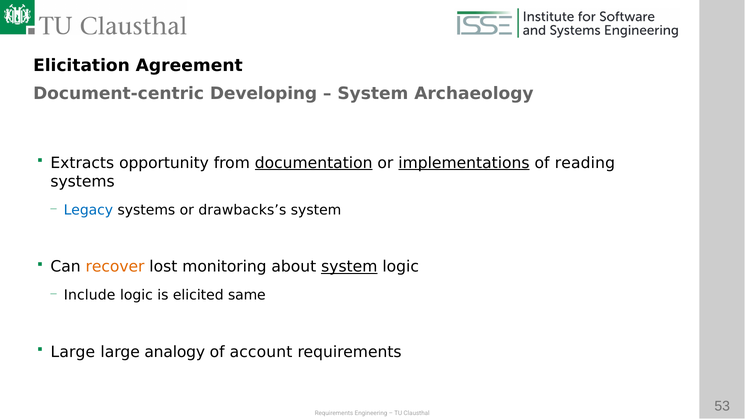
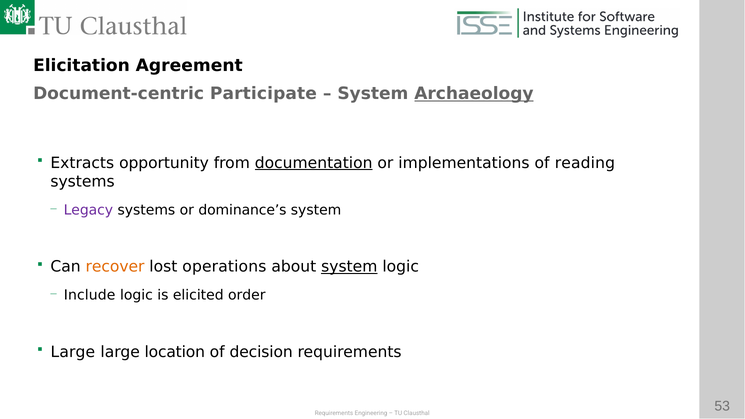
Developing: Developing -> Participate (263, 94)
Archaeology underline: none -> present (474, 94)
implementations underline: present -> none (464, 163)
Legacy colour: blue -> purple (88, 210)
drawbacks’s: drawbacks’s -> dominance’s (242, 210)
monitoring: monitoring -> operations (224, 267)
same: same -> order (247, 295)
analogy: analogy -> location (175, 352)
account: account -> decision (261, 352)
